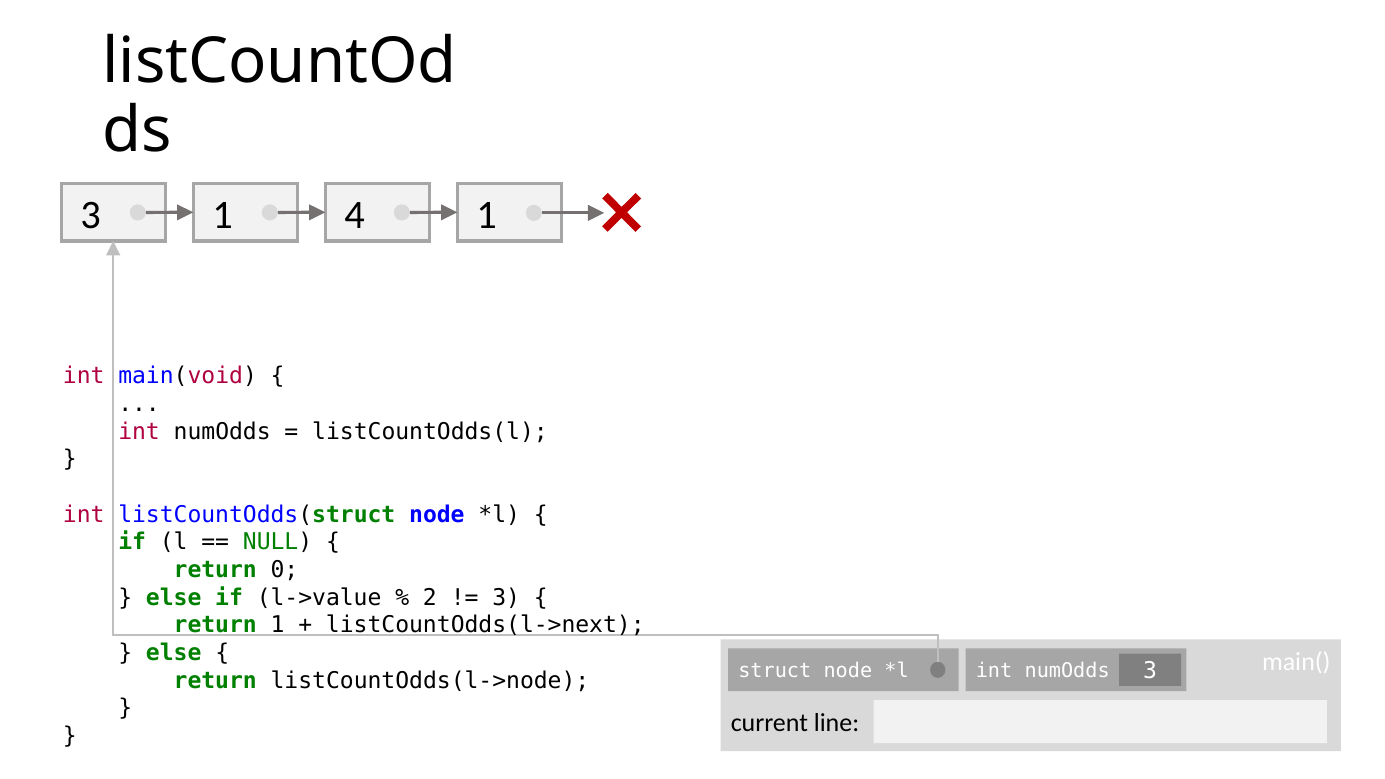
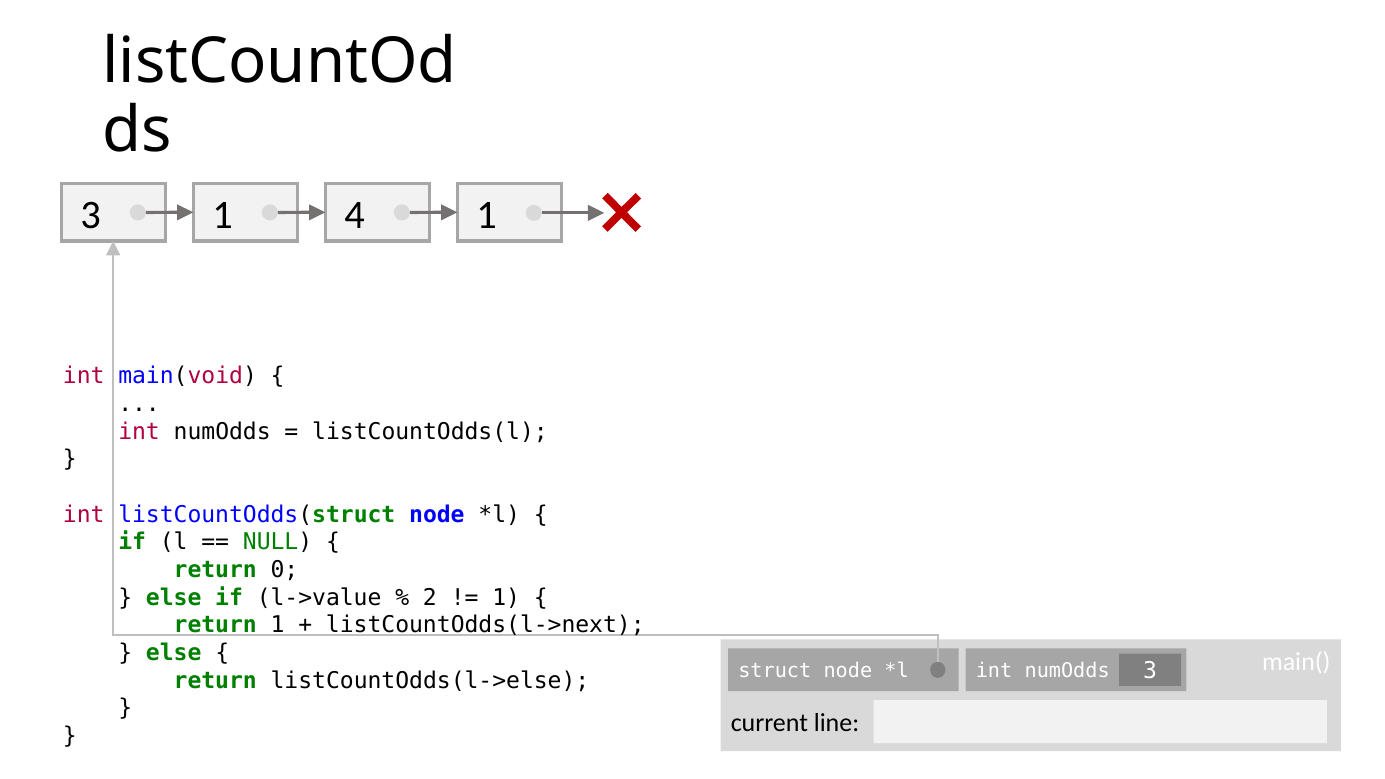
3: 3 -> 1 (506, 598)
listCountOdds(l->node: listCountOdds(l->node -> listCountOdds(l->else (430, 681)
